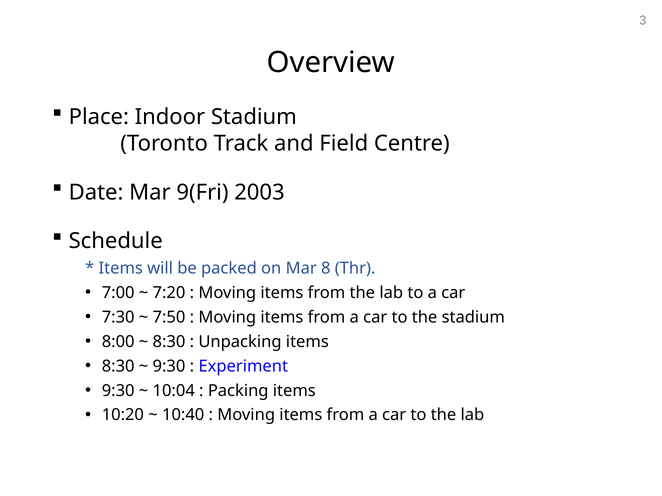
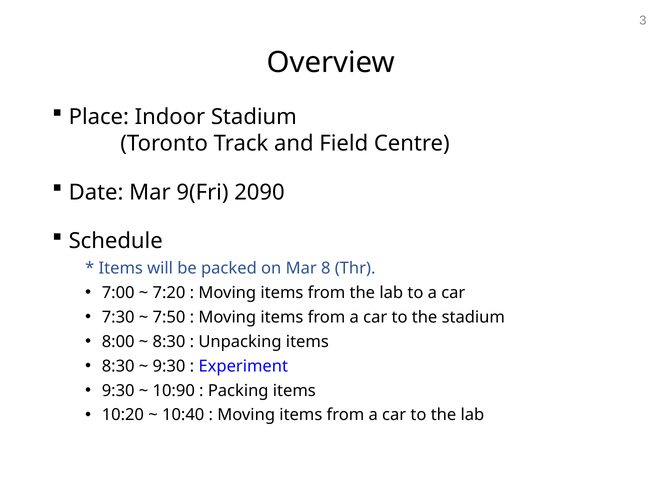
2003: 2003 -> 2090 (259, 192)
10:04: 10:04 -> 10:90 (174, 391)
